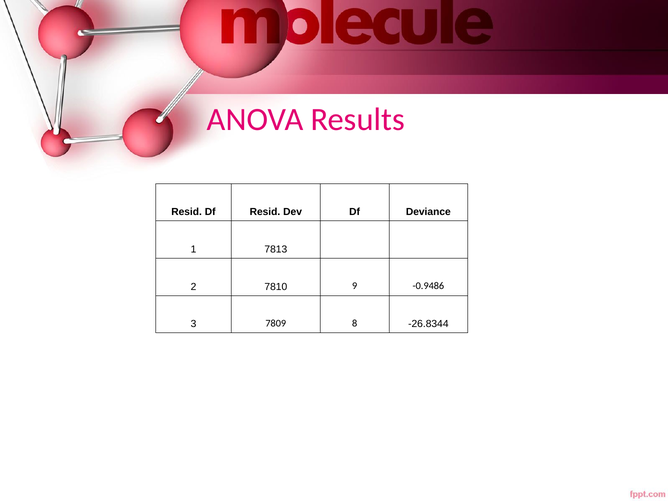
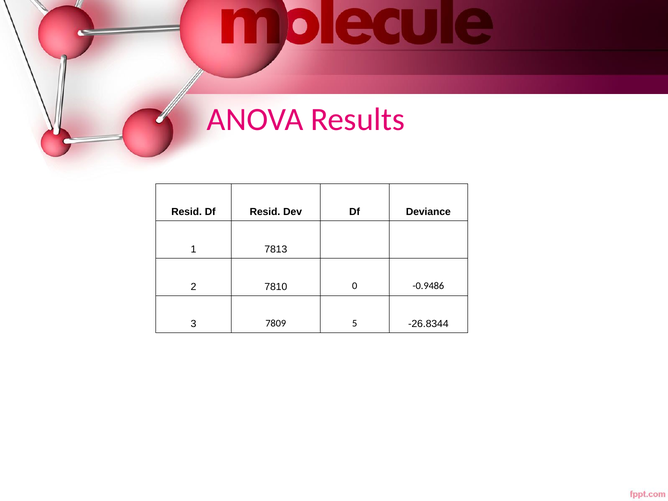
9: 9 -> 0 (355, 286)
8: 8 -> 5 (355, 323)
